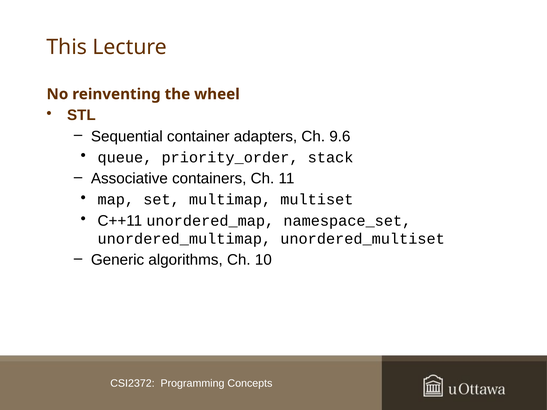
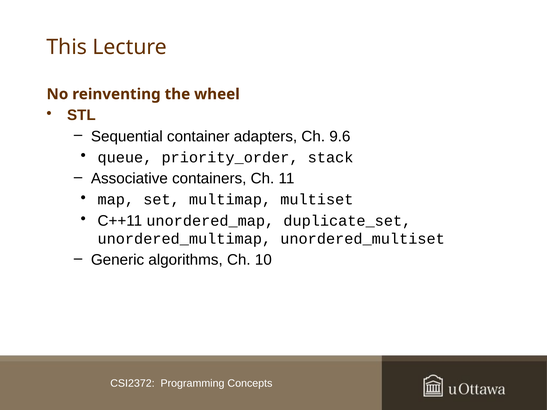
namespace_set: namespace_set -> duplicate_set (347, 221)
